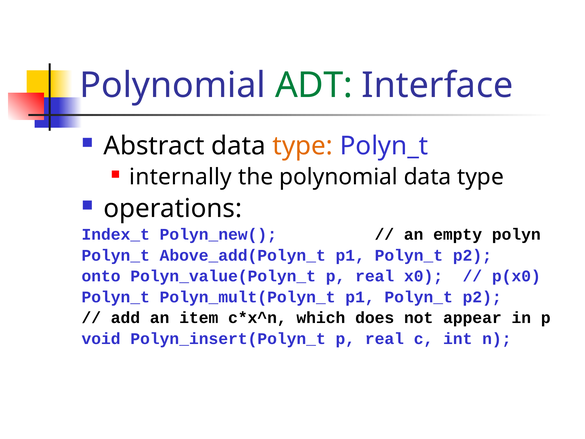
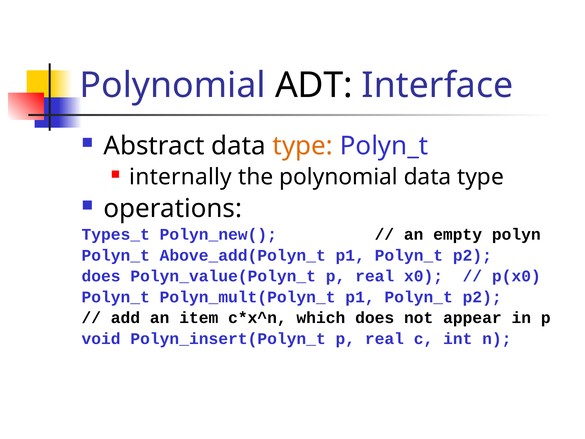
ADT colour: green -> black (314, 85)
Index_t: Index_t -> Types_t (116, 234)
onto: onto -> does (101, 276)
